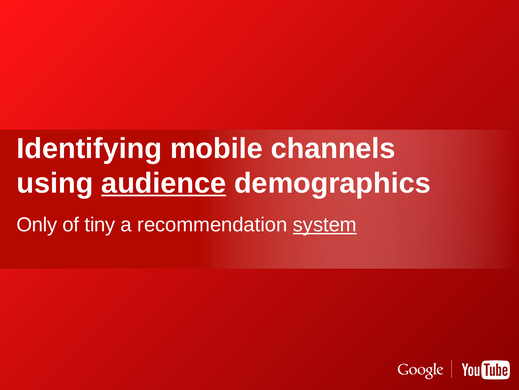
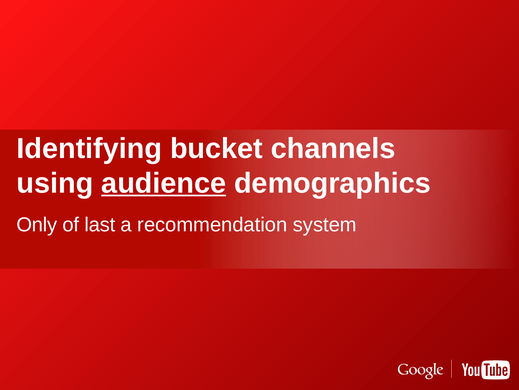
mobile: mobile -> bucket (216, 148)
tiny: tiny -> last (100, 225)
system underline: present -> none (325, 225)
